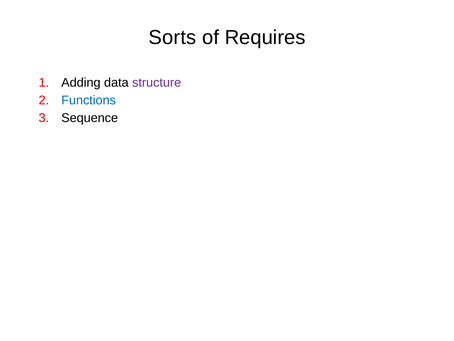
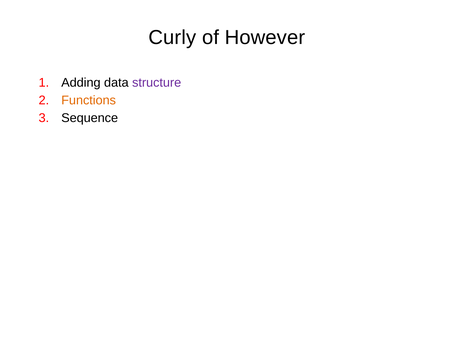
Sorts: Sorts -> Curly (172, 37)
Requires: Requires -> However (265, 37)
Functions colour: blue -> orange (89, 100)
